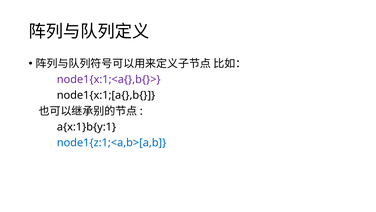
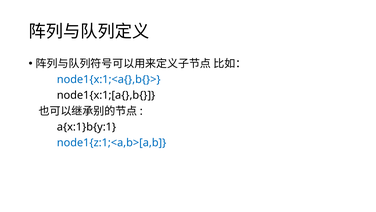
node1{x:1;<a{},b{}> colour: purple -> blue (109, 79)
